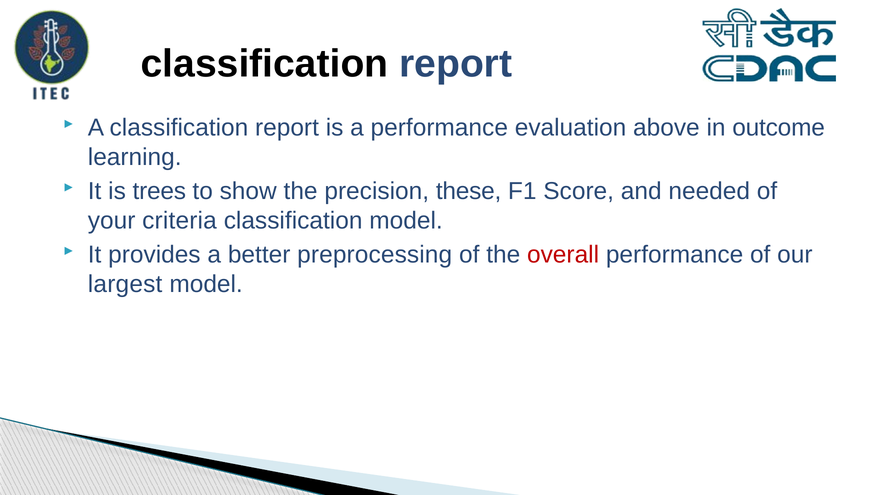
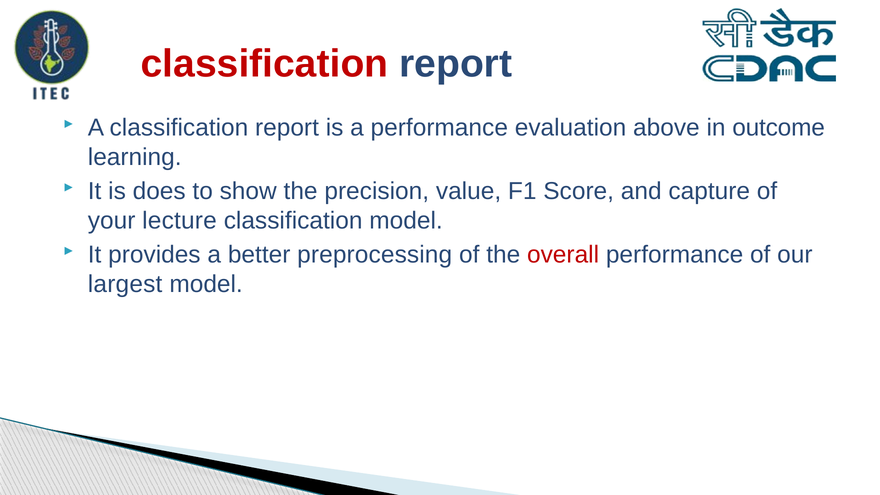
classification colour: black -> red (264, 64)
trees: trees -> does (159, 191)
these: these -> value (469, 191)
needed: needed -> capture (709, 191)
criteria: criteria -> lecture (180, 221)
